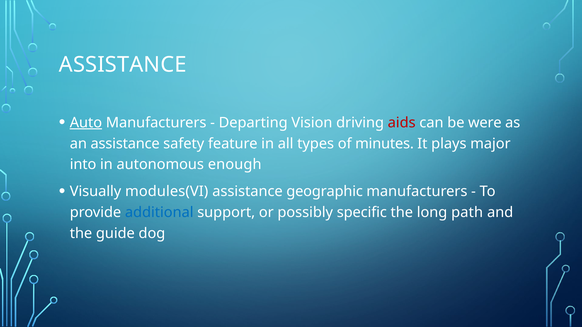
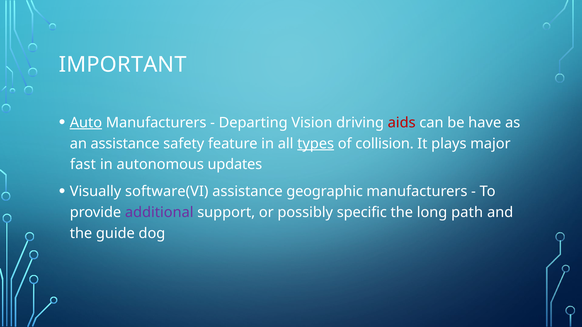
ASSISTANCE: ASSISTANCE -> IMPORTANT (123, 65)
were: were -> have (485, 123)
types underline: none -> present (316, 144)
minutes: minutes -> collision (385, 144)
into: into -> fast (83, 165)
enough: enough -> updates (235, 165)
modules(VI: modules(VI -> software(VI (167, 192)
additional colour: blue -> purple (159, 213)
